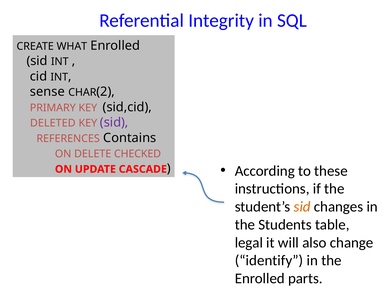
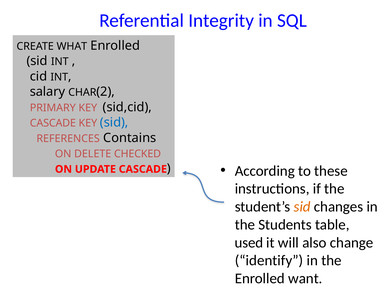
sense: sense -> salary (47, 92)
DELETED: DELETED -> CASCADE (53, 123)
sid colour: purple -> blue (114, 122)
legal: legal -> used (249, 243)
parts: parts -> want (305, 278)
